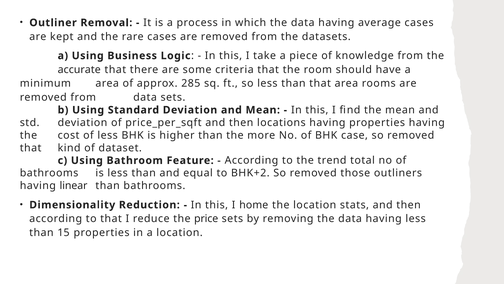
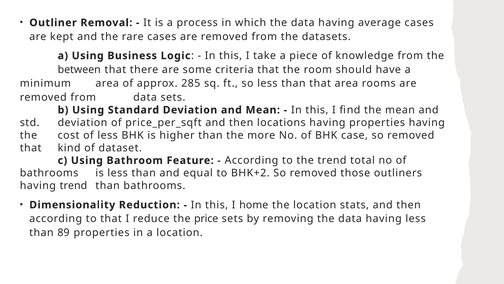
accurate: accurate -> between (79, 69)
having linear: linear -> trend (73, 185)
15: 15 -> 89 (64, 232)
